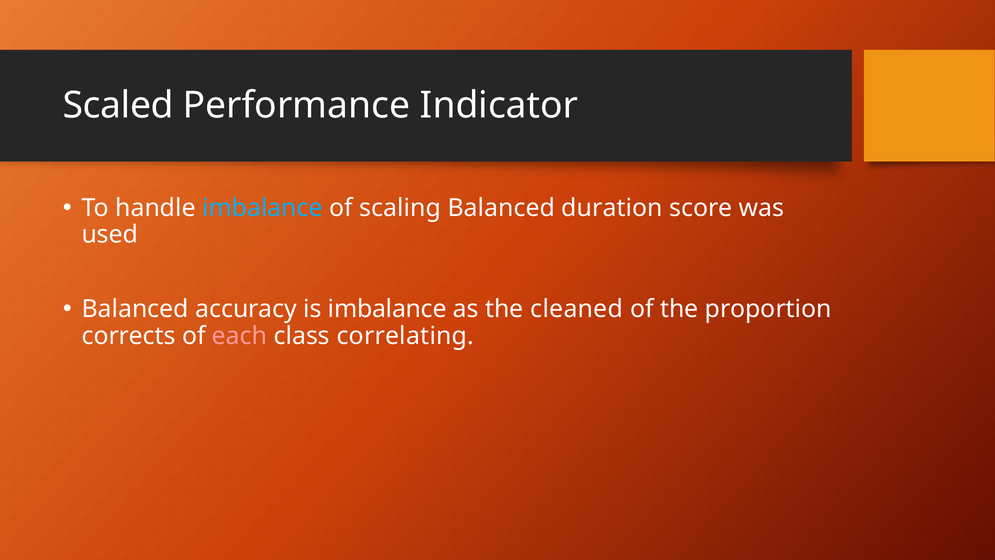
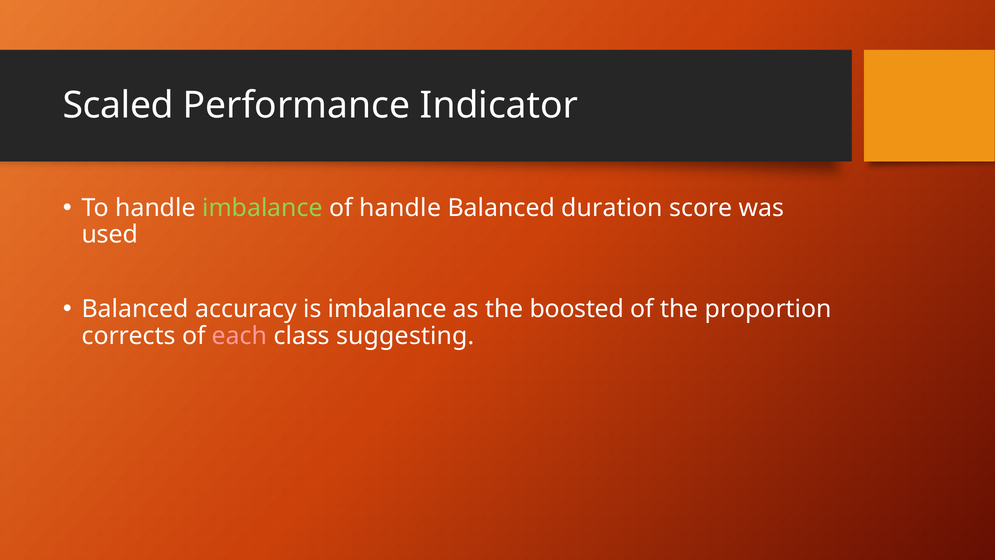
imbalance colour: light blue -> light green (262, 208)
of scaling: scaling -> handle (400, 208)
cleaned: cleaned -> boosted (577, 309)
correlating: correlating -> suggesting (405, 336)
